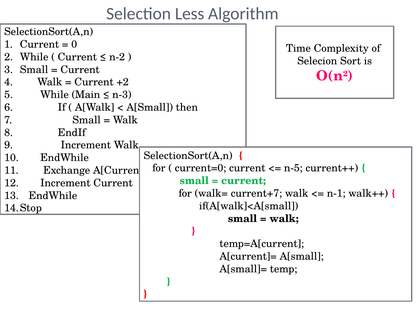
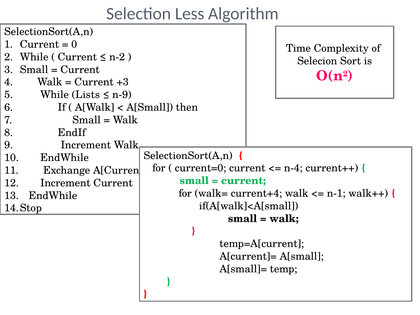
+2: +2 -> +3 (123, 82)
Main: Main -> Lists (86, 95)
n-3: n-3 -> n-9 (122, 95)
n-5: n-5 -> n-4 (293, 168)
current+7: current+7 -> current+4 (256, 193)
